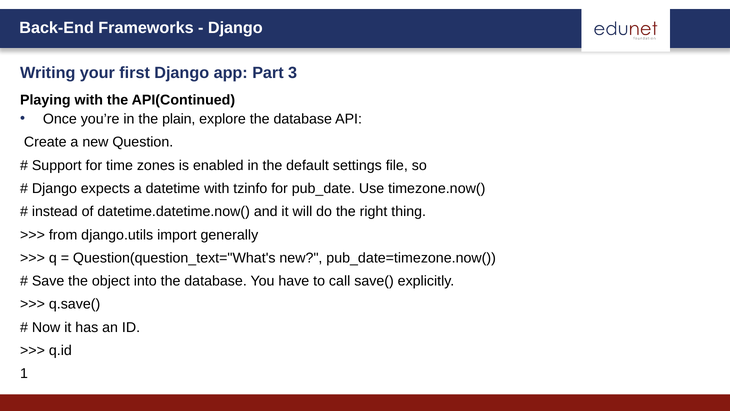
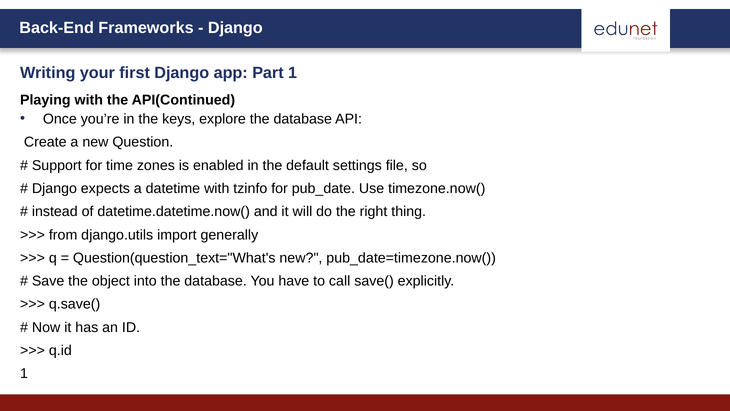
Part 3: 3 -> 1 (293, 73)
plain: plain -> keys (179, 119)
